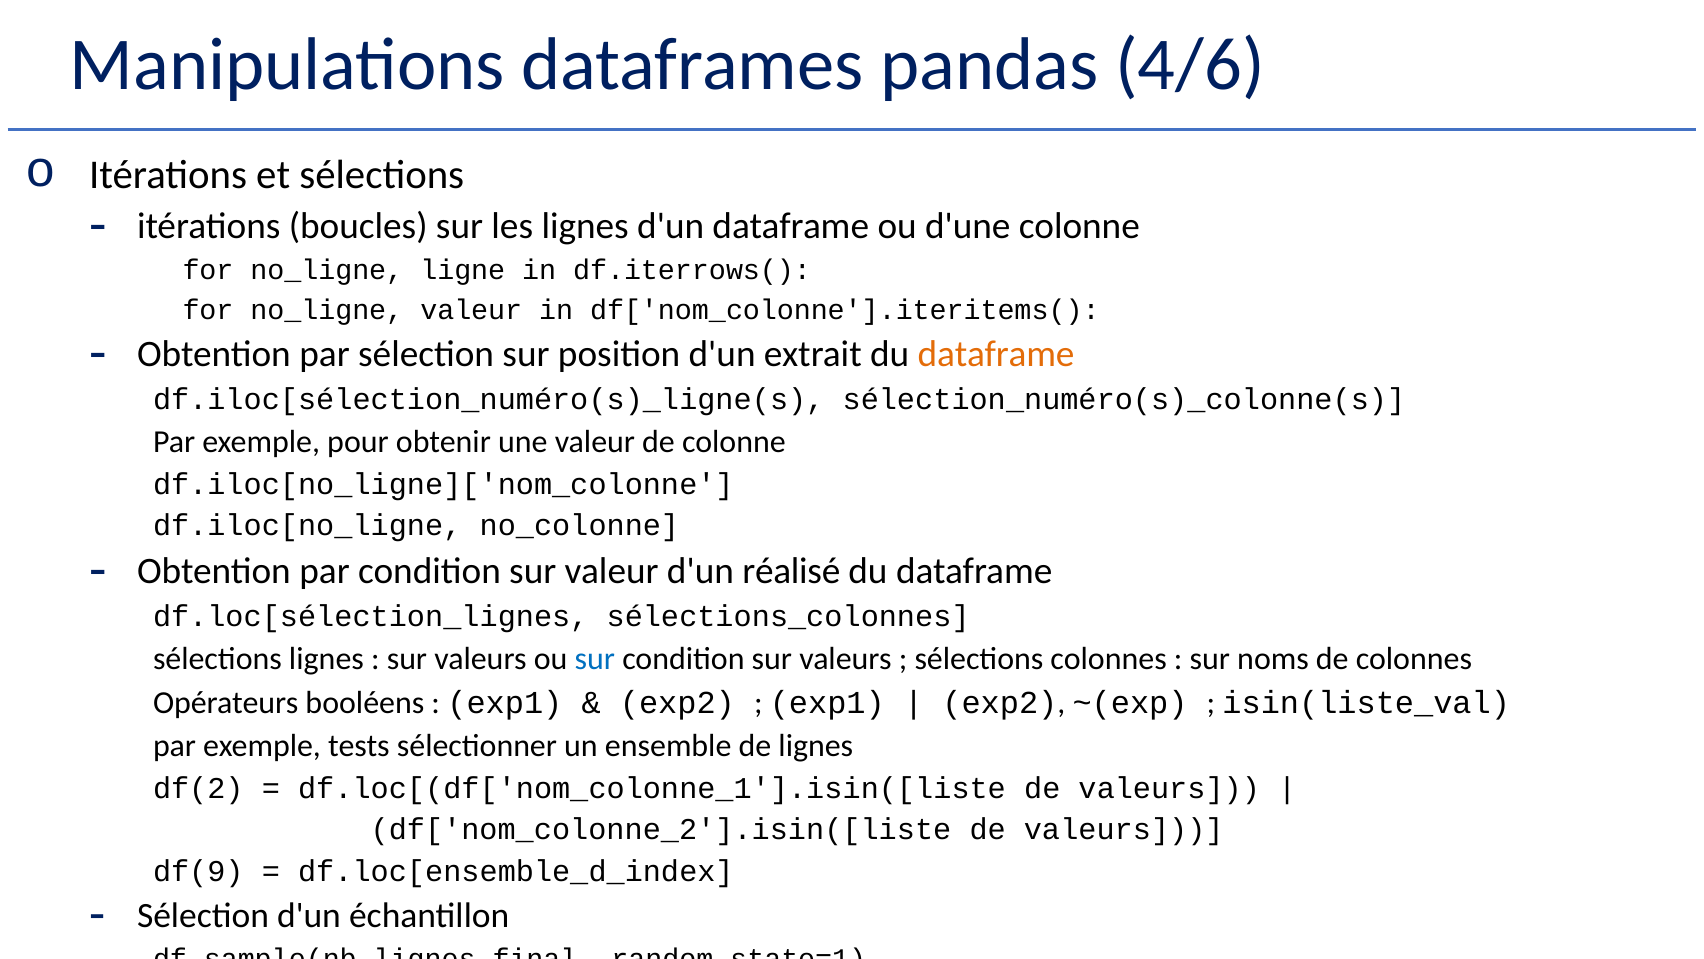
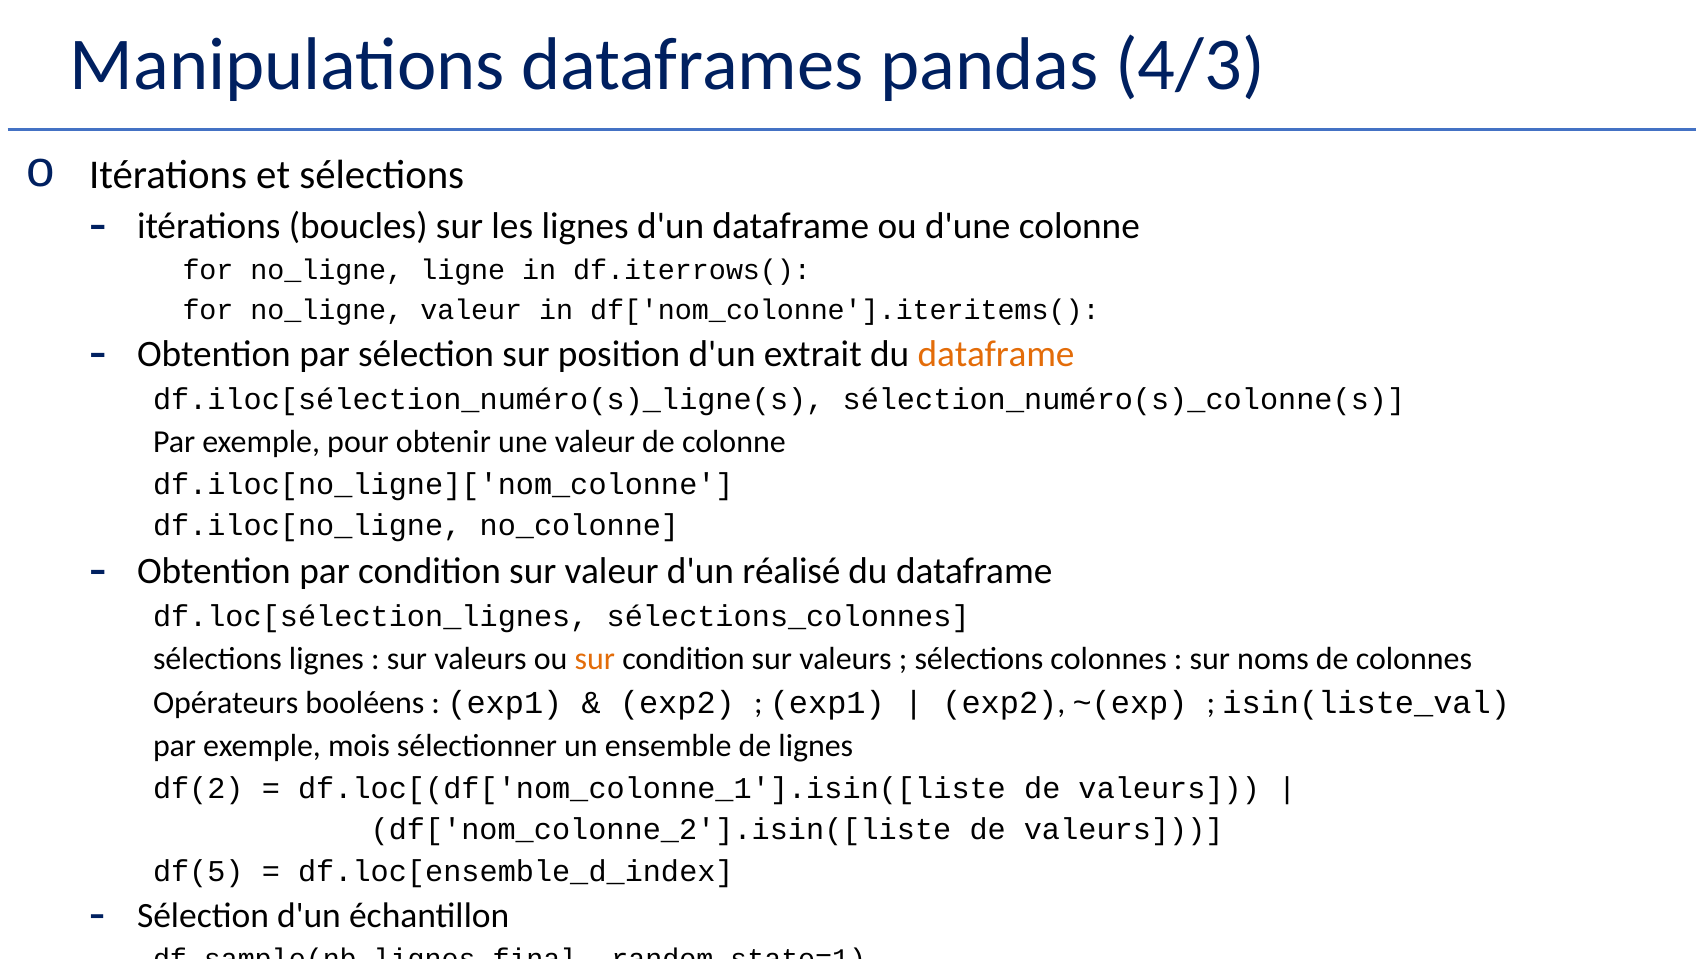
4/6: 4/6 -> 4/3 (1190, 65)
sur colour: blue -> orange (595, 659)
tests: tests -> mois (359, 745)
df(9: df(9 -> df(5 (198, 871)
